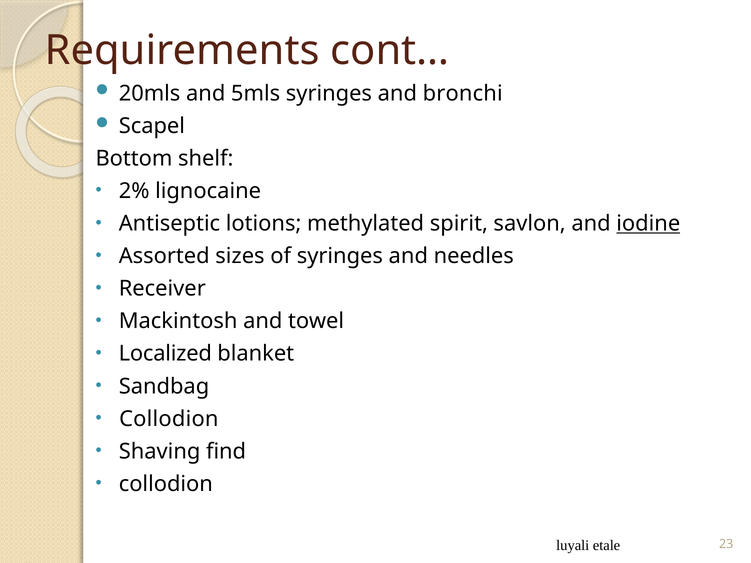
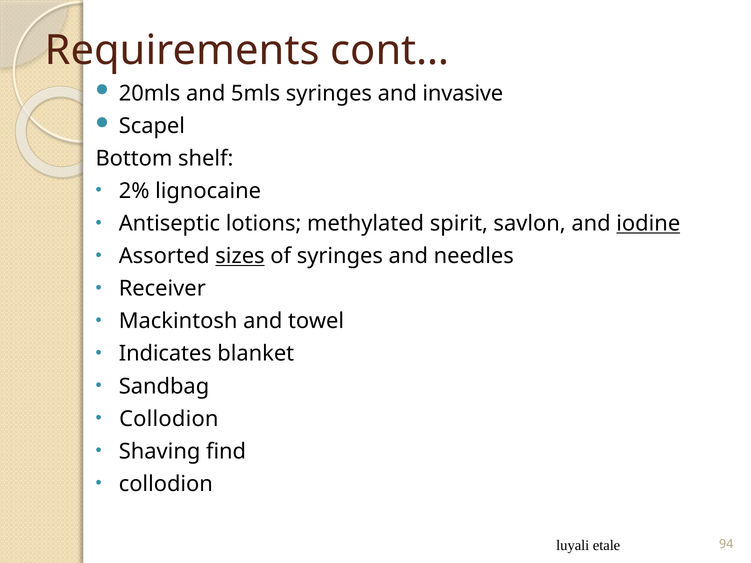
bronchi: bronchi -> invasive (463, 93)
sizes underline: none -> present (240, 256)
Localized: Localized -> Indicates (165, 354)
23: 23 -> 94 (726, 545)
